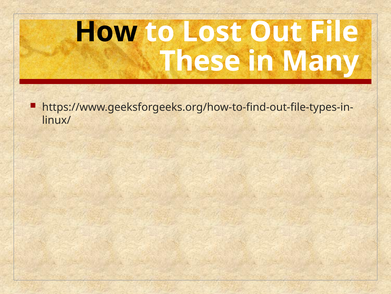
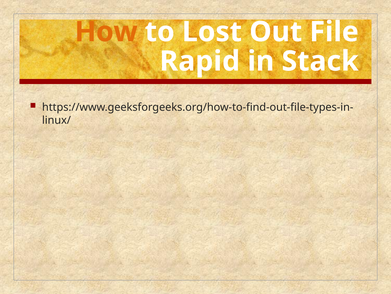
How colour: black -> orange (106, 32)
These: These -> Rapid (200, 61)
Many: Many -> Stack (320, 61)
